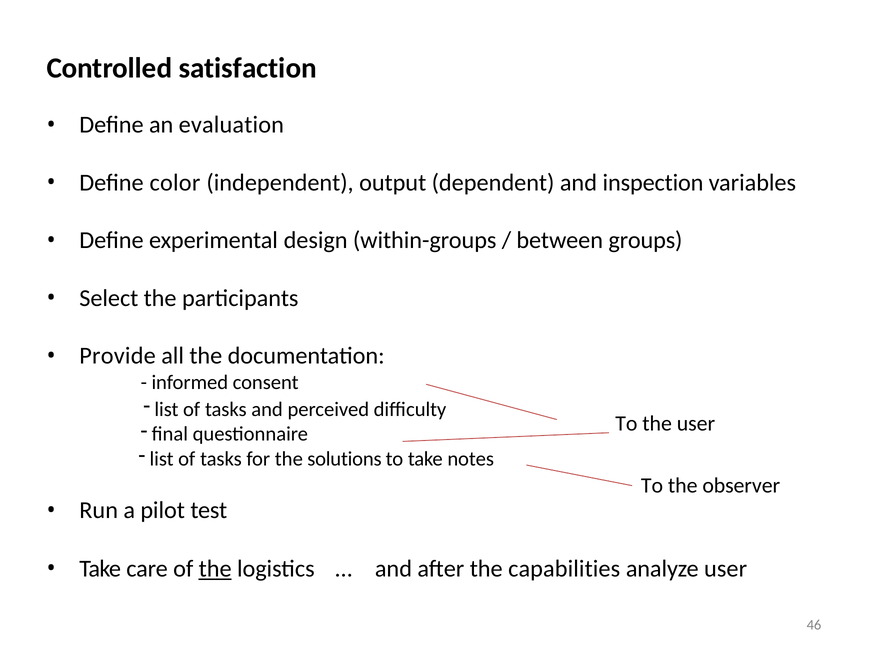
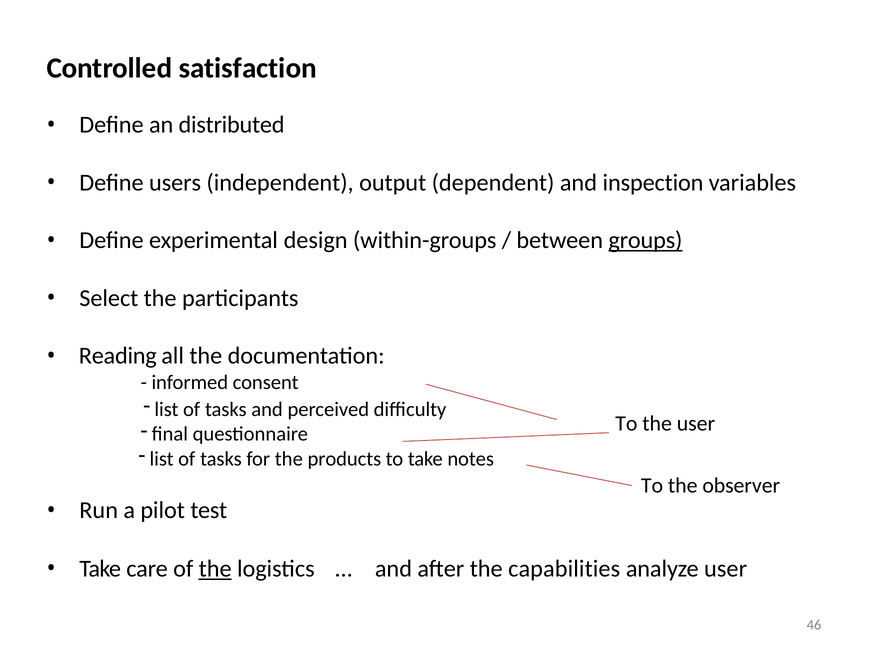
evaluation: evaluation -> distributed (232, 125)
color: color -> users (175, 183)
groups underline: none -> present (645, 240)
Provide: Provide -> Reading (118, 356)
solutions: solutions -> products (344, 459)
